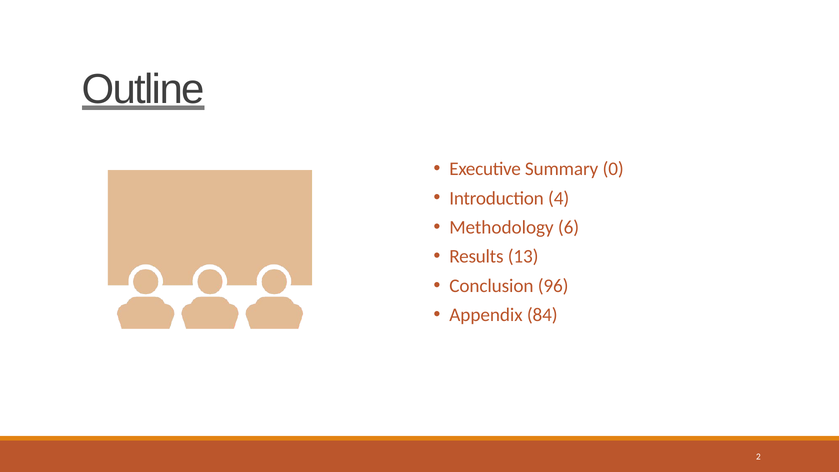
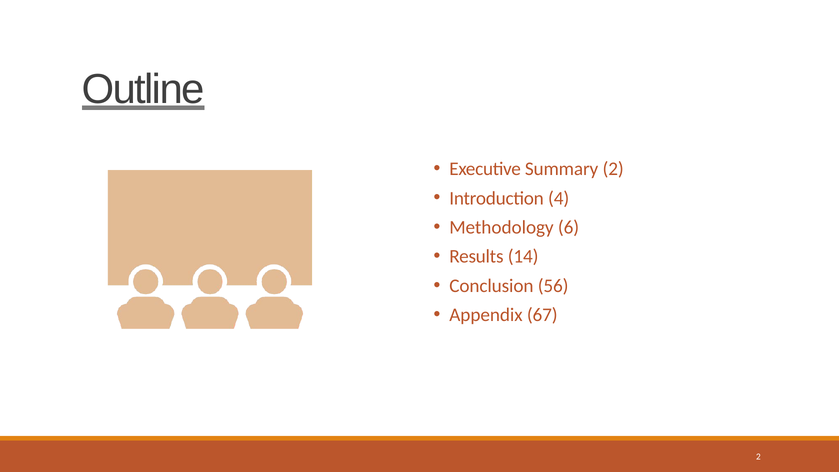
Summary 0: 0 -> 2 (613, 169)
13: 13 -> 14 (523, 257)
96: 96 -> 56 (553, 286)
84: 84 -> 67 (542, 315)
